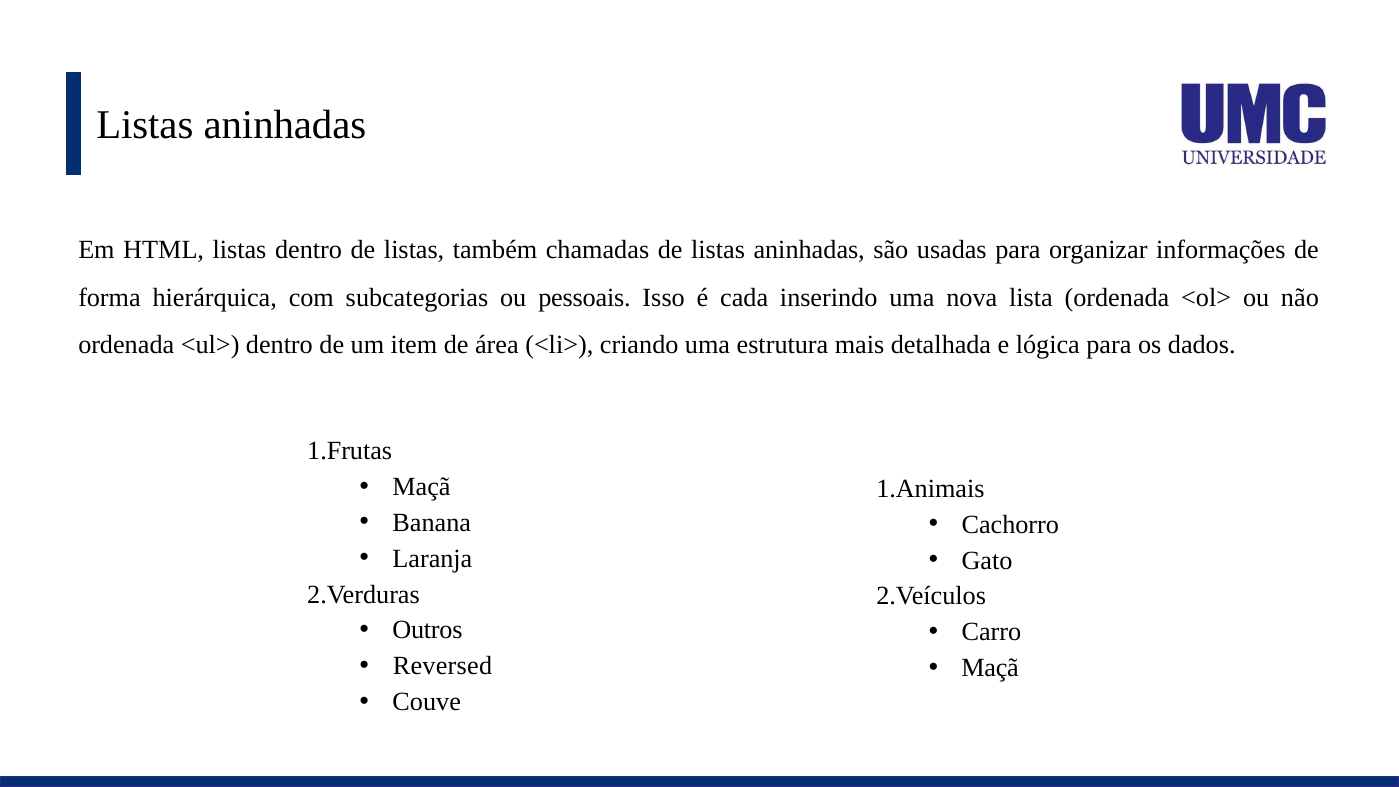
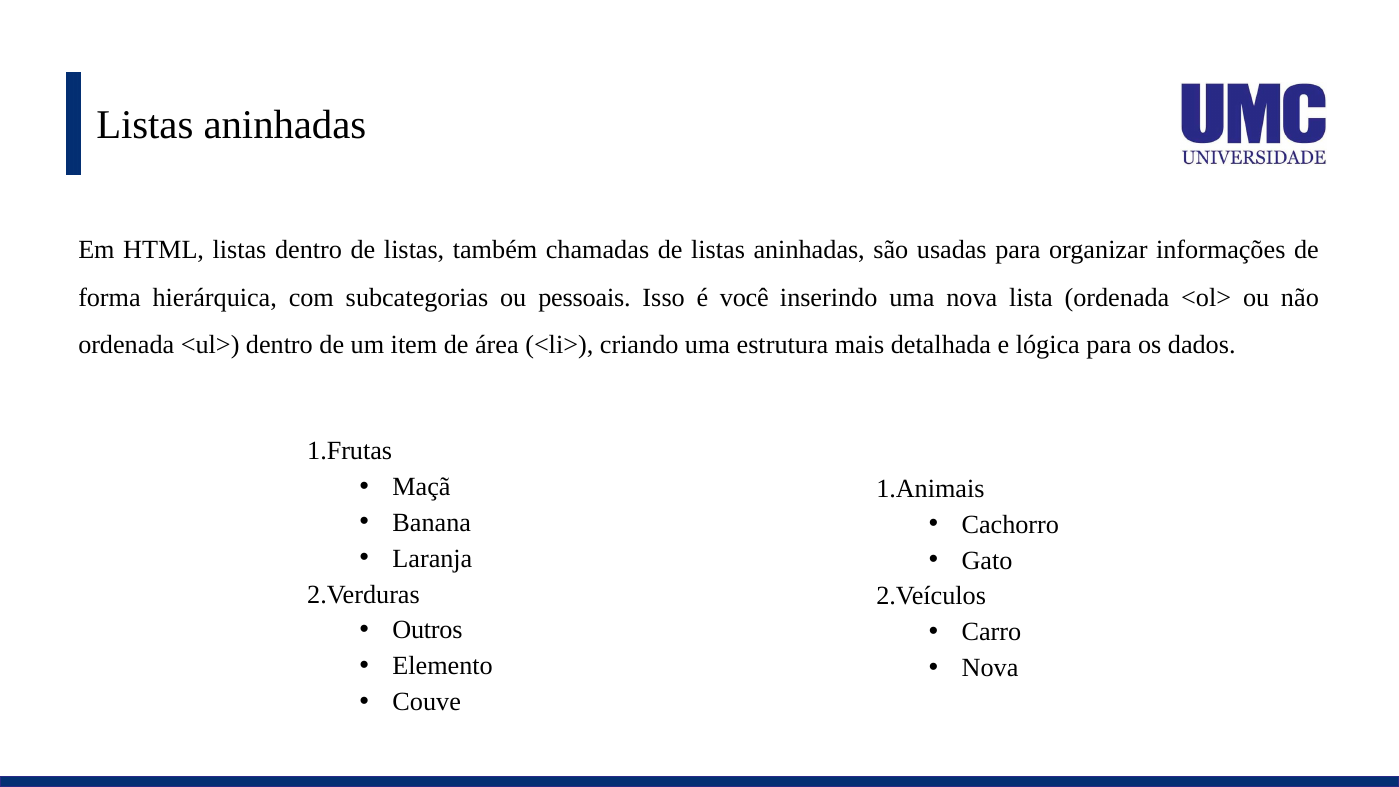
cada: cada -> você (744, 297)
Reversed: Reversed -> Elemento (443, 666)
Maçã: Maçã -> Nova (990, 668)
